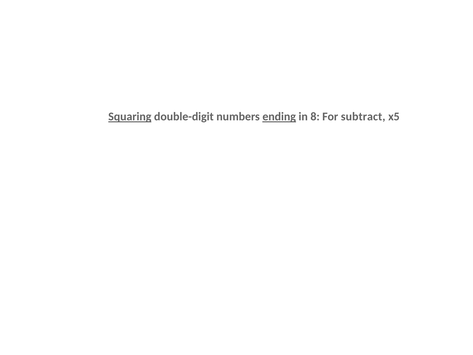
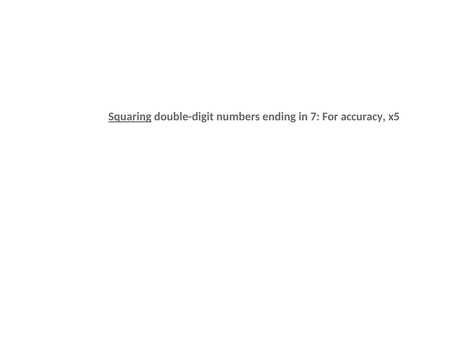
ending underline: present -> none (279, 117)
8: 8 -> 7 (315, 117)
subtract: subtract -> accuracy (363, 117)
